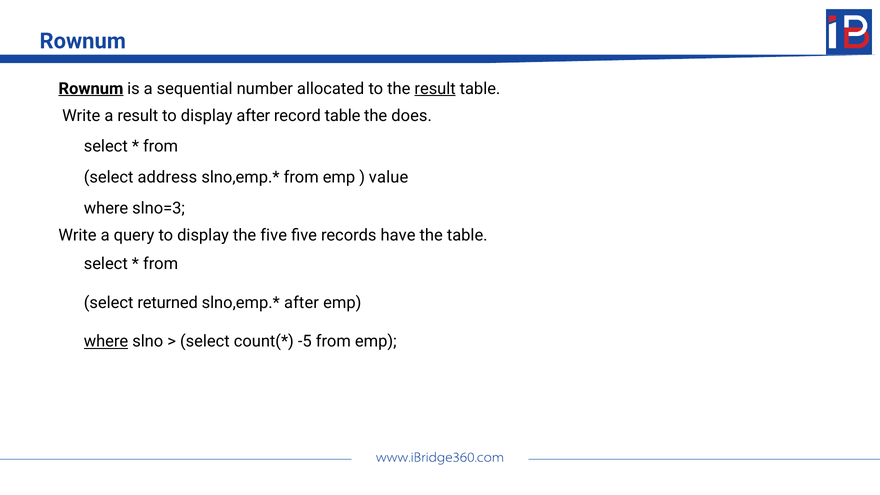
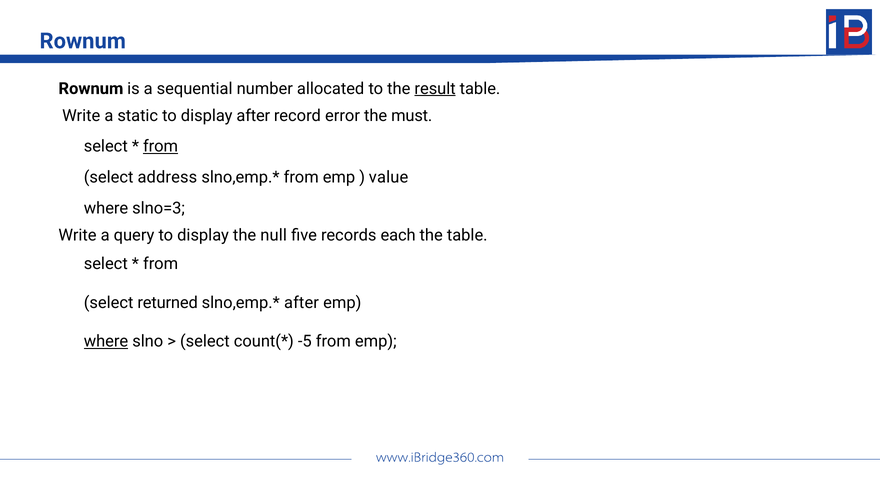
Rownum underline: present -> none (91, 89)
a result: result -> static (138, 116)
record table: table -> error (343, 116)
does: does -> must (412, 116)
from underline: none -> present (161, 146)
the five: five -> null (274, 235)
have: have -> each (398, 235)
